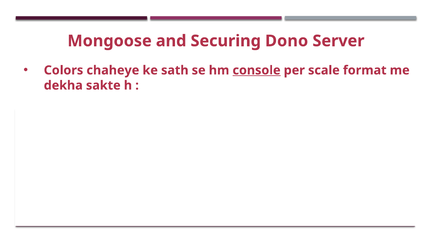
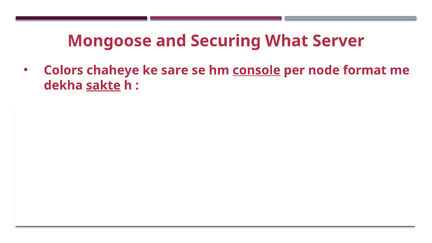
Dono: Dono -> What (287, 41)
sath: sath -> sare (175, 70)
scale: scale -> node (324, 70)
sakte underline: none -> present (103, 85)
